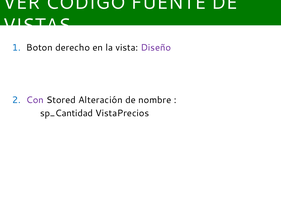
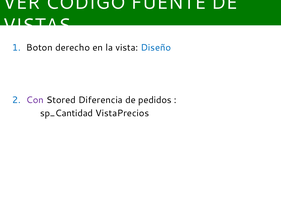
Diseño colour: purple -> blue (156, 47)
Alteración: Alteración -> Diferencia (100, 100)
nombre: nombre -> pedidos (155, 100)
